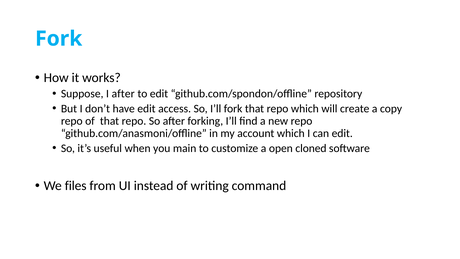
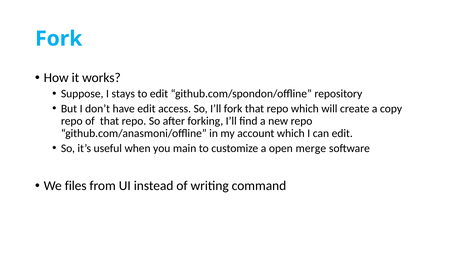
I after: after -> stays (123, 94)
cloned: cloned -> merge (311, 148)
